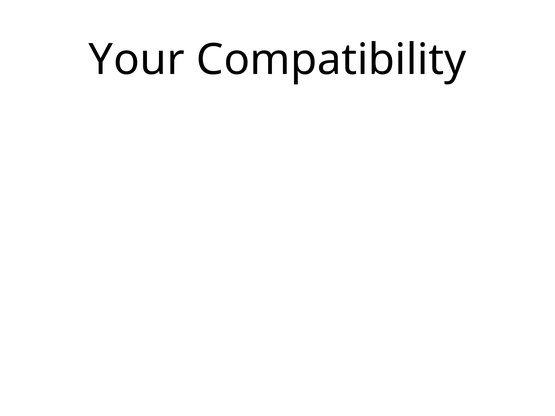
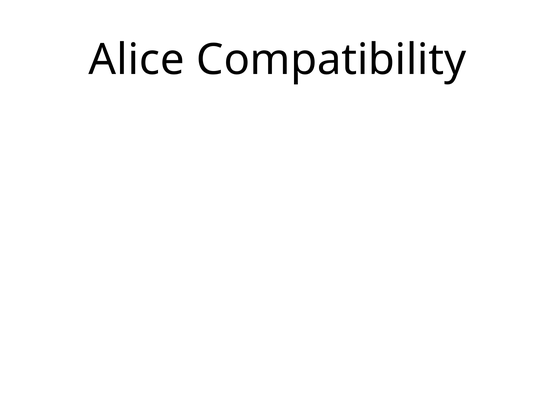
Your: Your -> Alice (137, 60)
